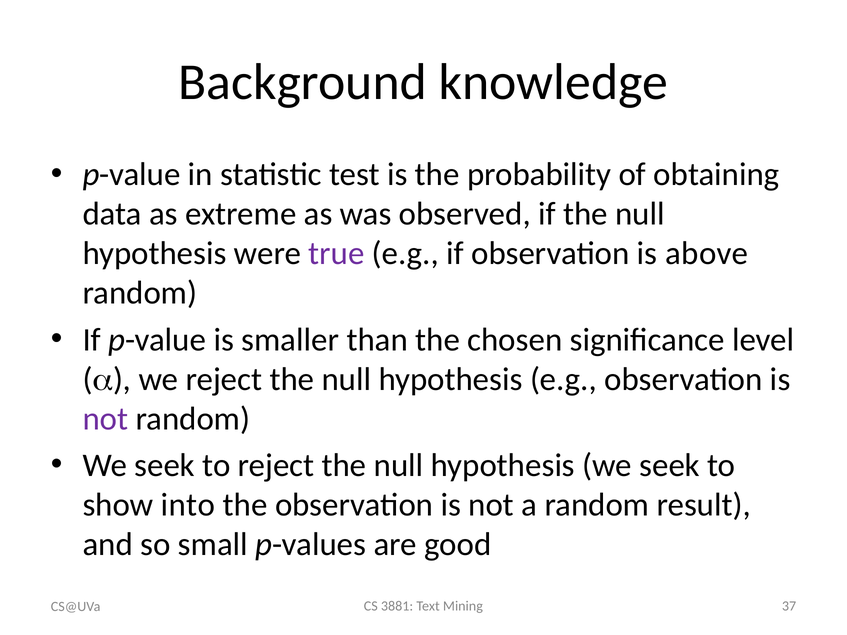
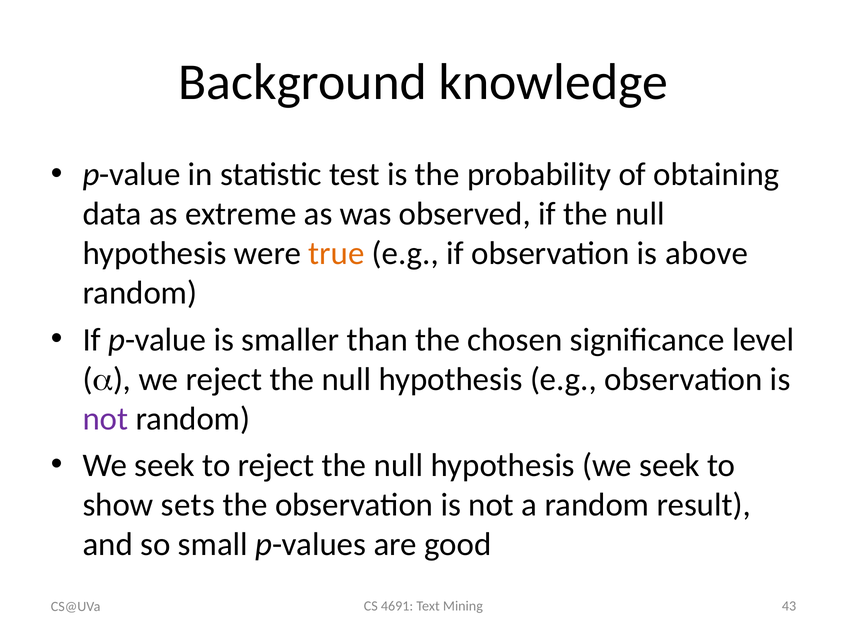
true colour: purple -> orange (336, 254)
into: into -> sets (188, 505)
3881: 3881 -> 4691 (397, 607)
37: 37 -> 43 (789, 607)
